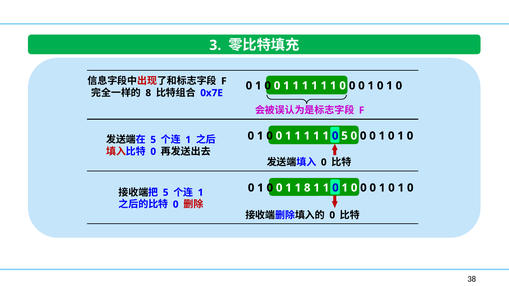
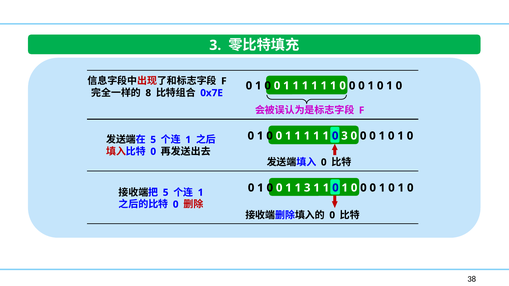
0 5: 5 -> 3 (345, 136)
1 8: 8 -> 3 (307, 188)
